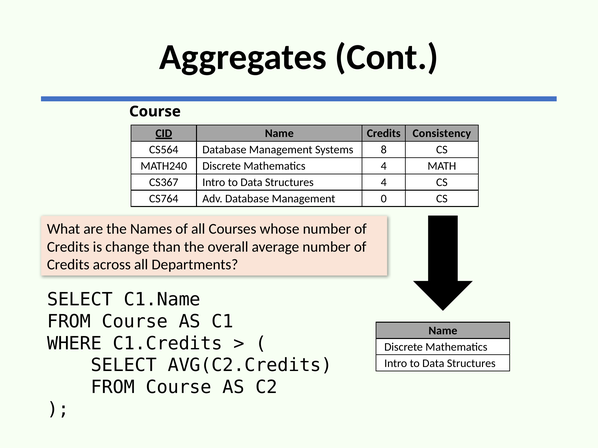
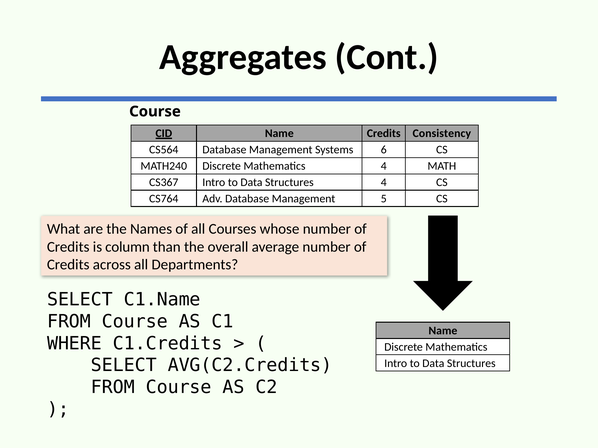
8: 8 -> 6 (384, 150)
0: 0 -> 5 (384, 199)
change: change -> column (127, 247)
